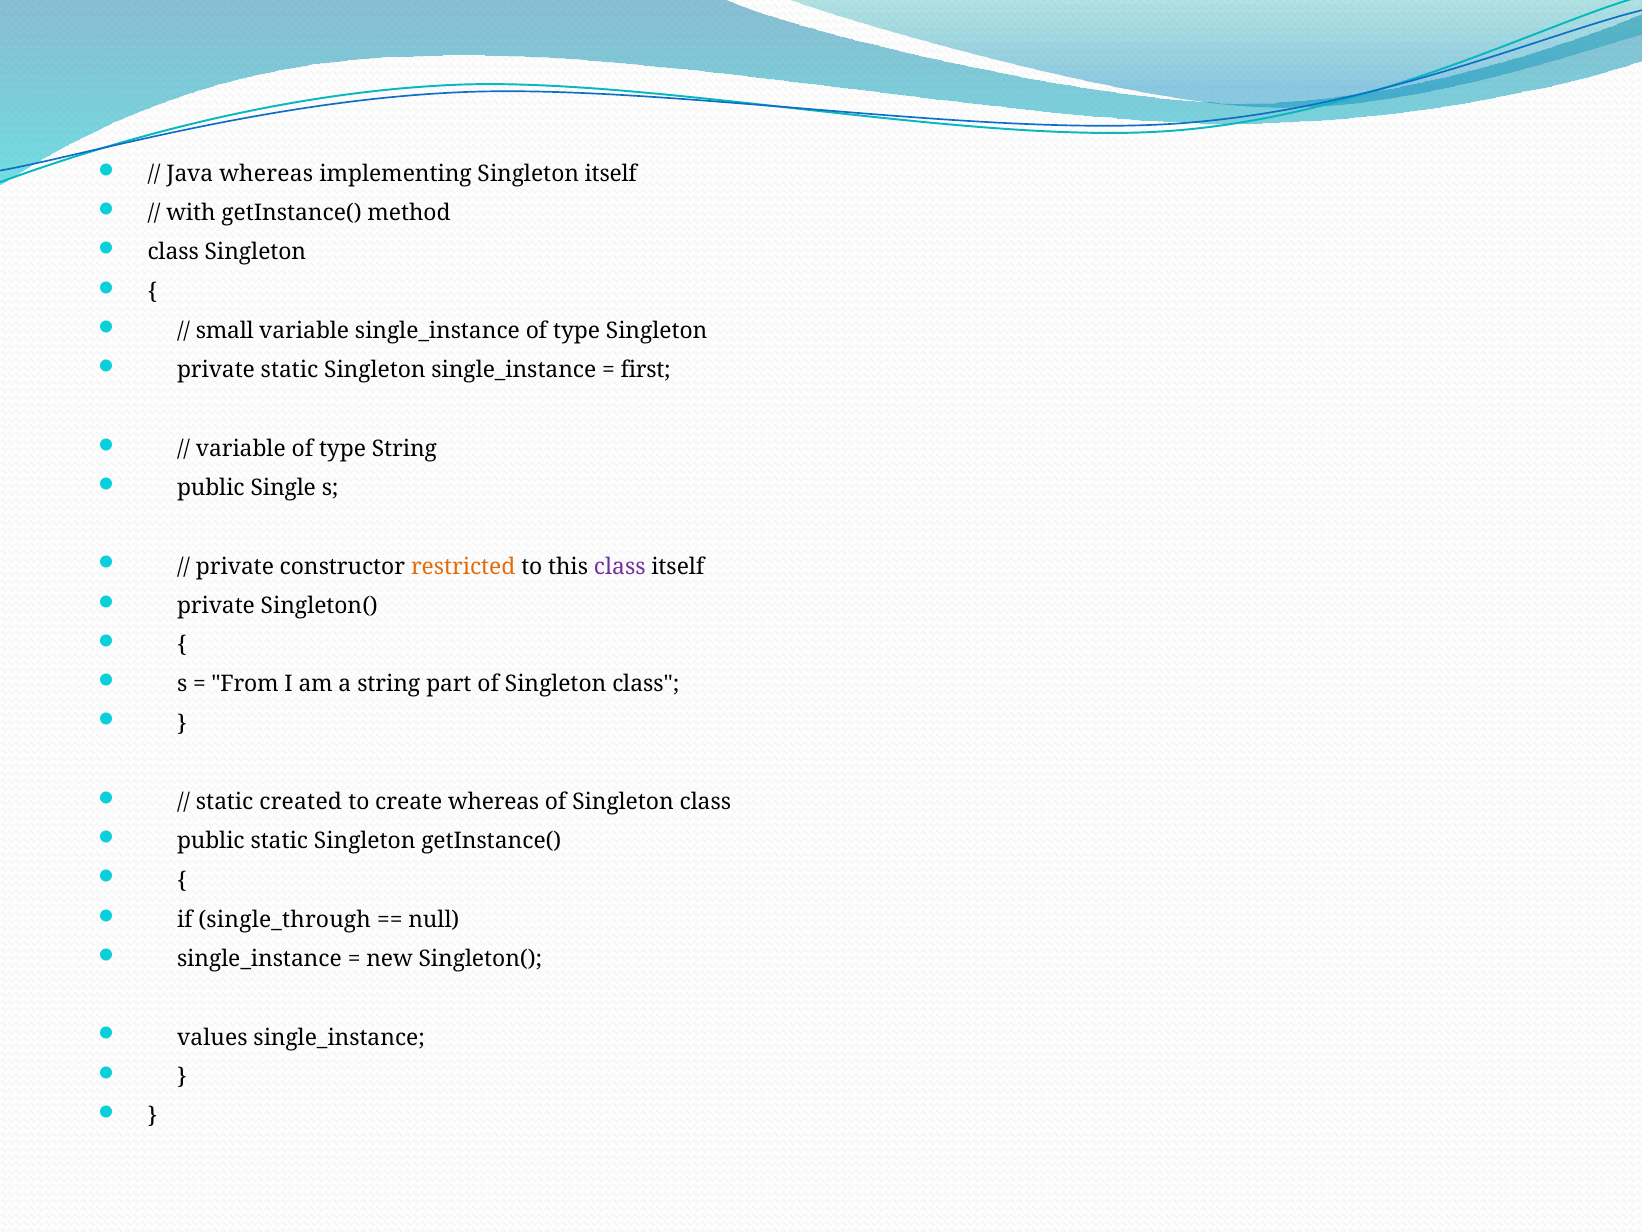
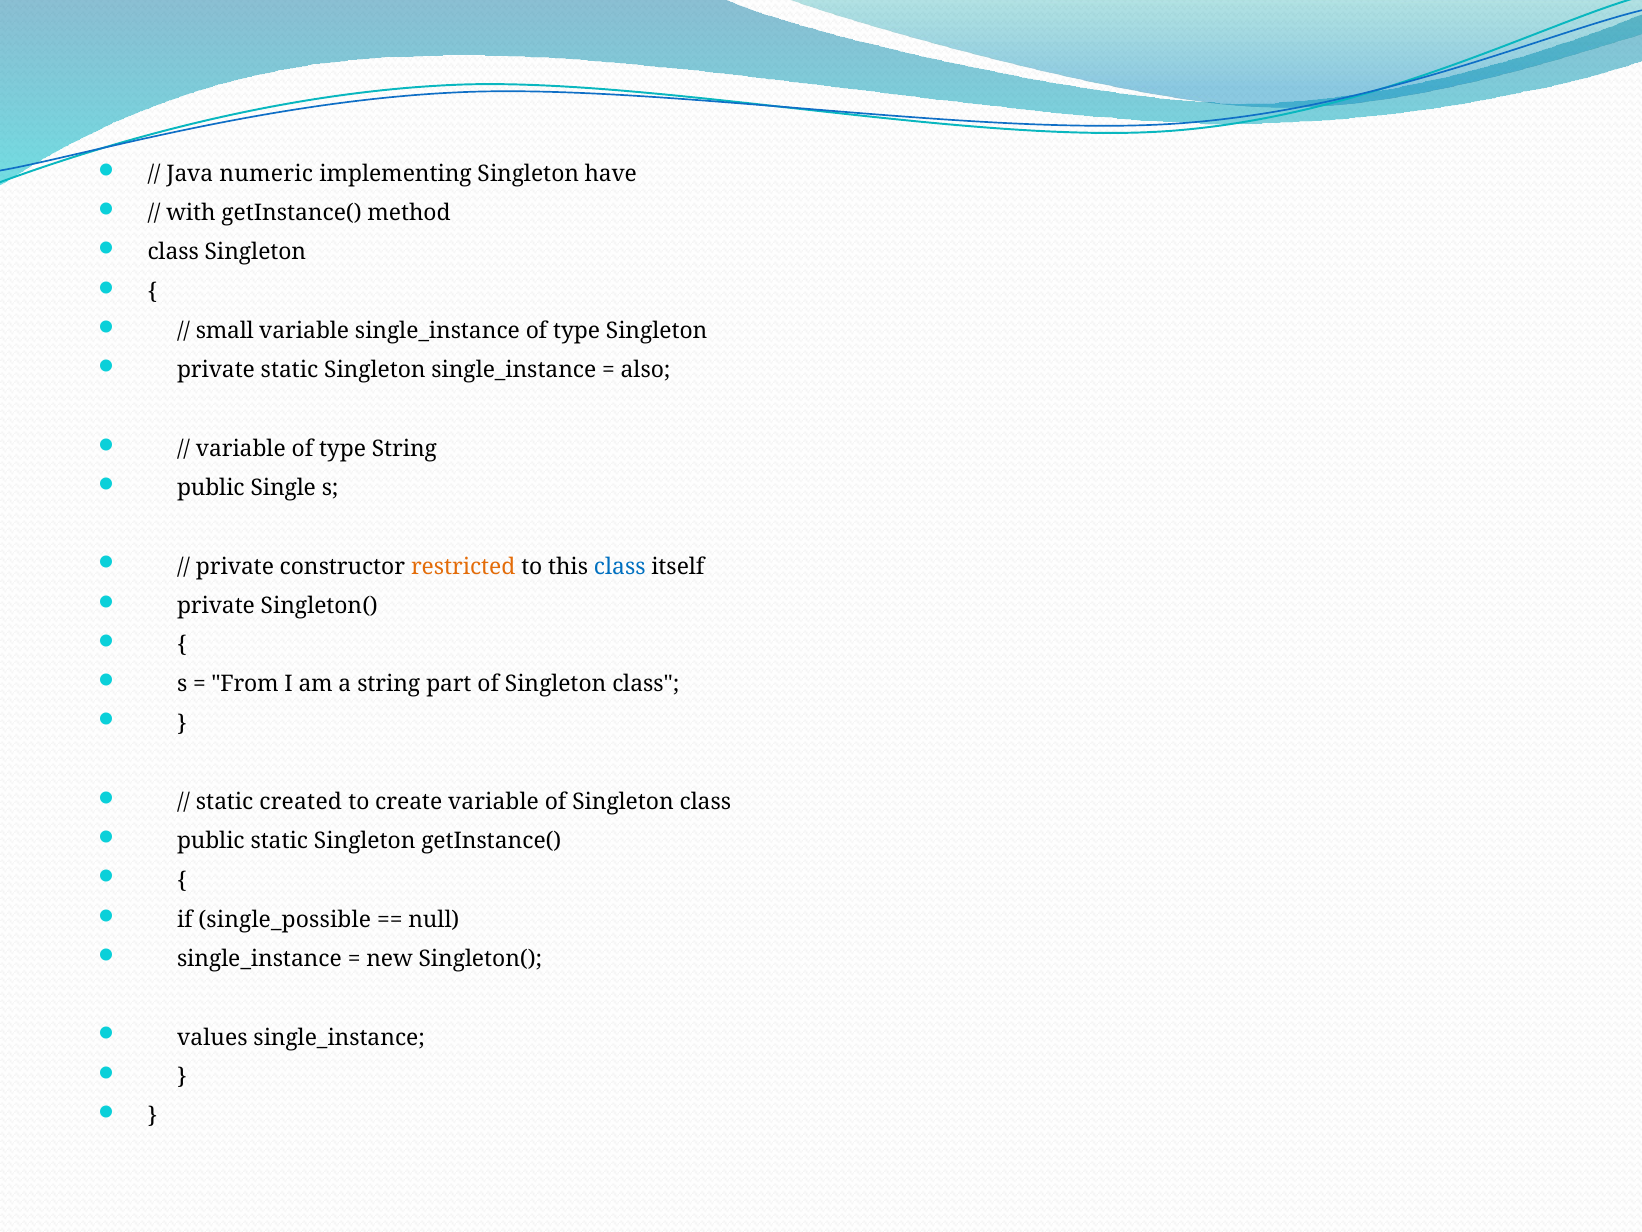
Java whereas: whereas -> numeric (266, 174)
Singleton itself: itself -> have (611, 174)
first: first -> also (646, 370)
class colour: purple -> blue (620, 566)
create whereas: whereas -> variable (494, 802)
single_through: single_through -> single_possible (285, 919)
